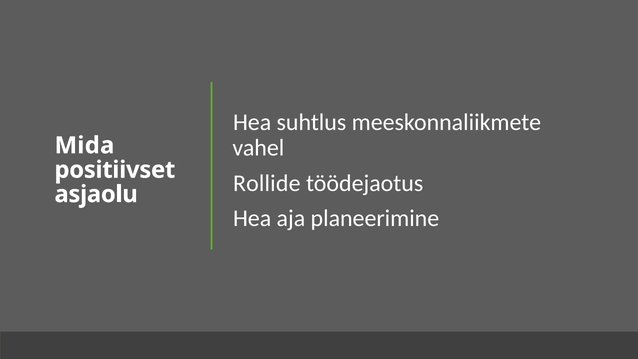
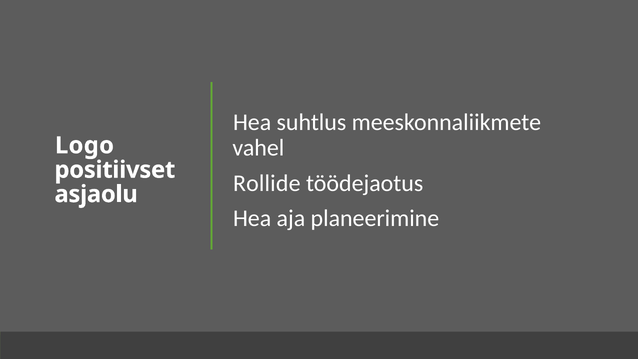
Mida: Mida -> Logo (84, 145)
